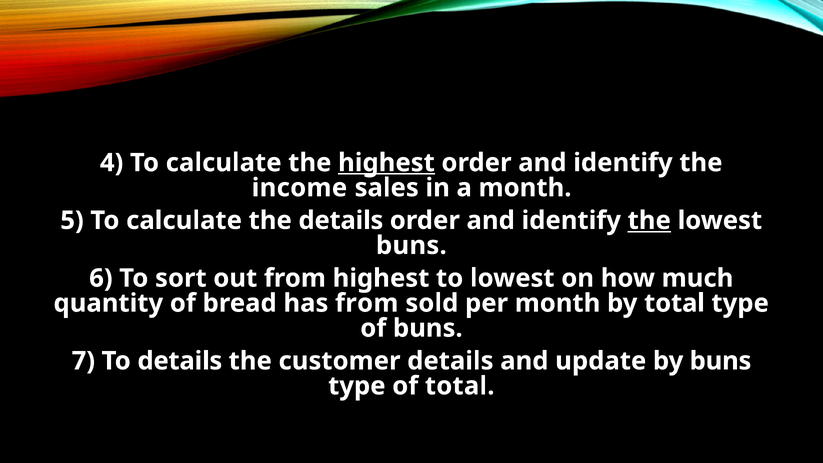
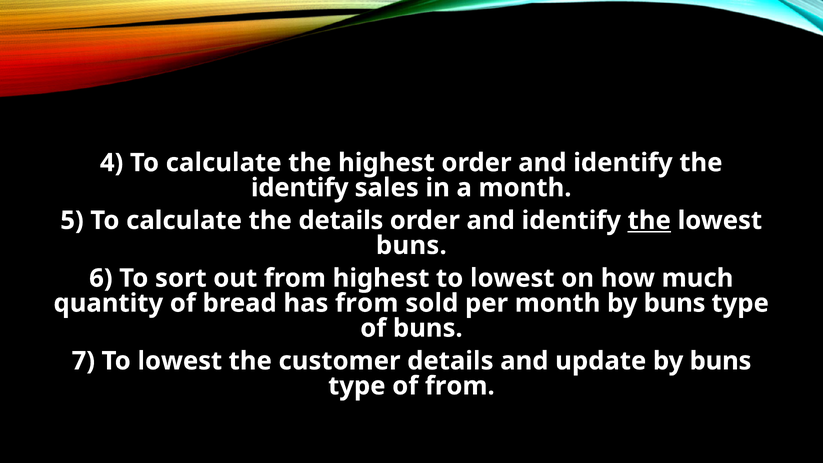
highest underline: present -> none (386, 163)
income: income -> identify (300, 188)
month by total: total -> buns (675, 303)
7 To details: details -> lowest (180, 361)
of total: total -> from (460, 386)
